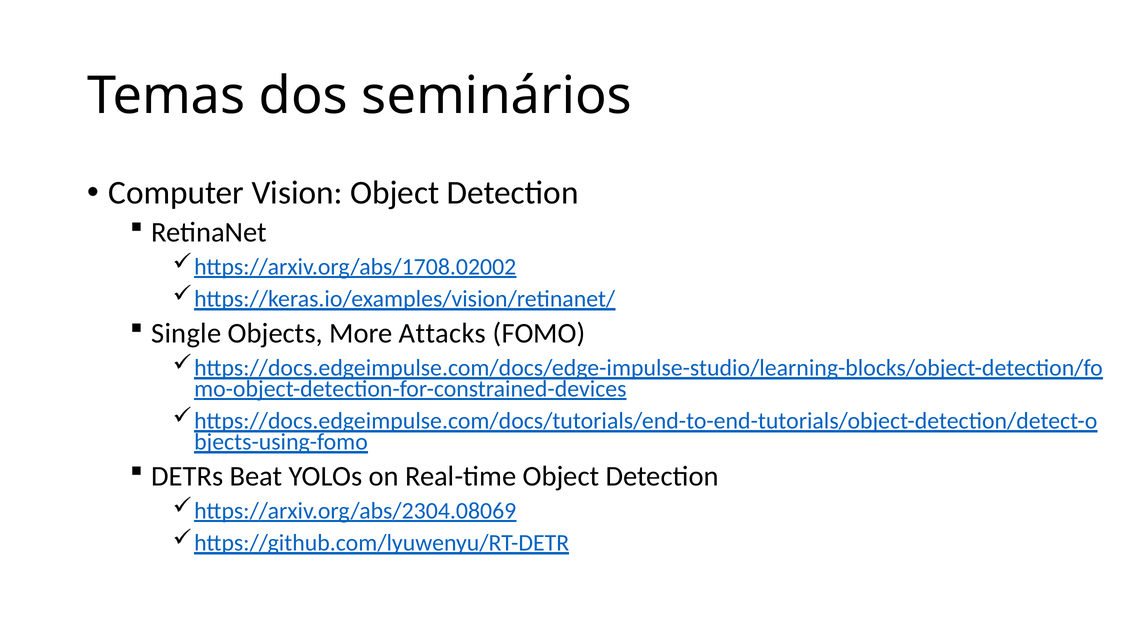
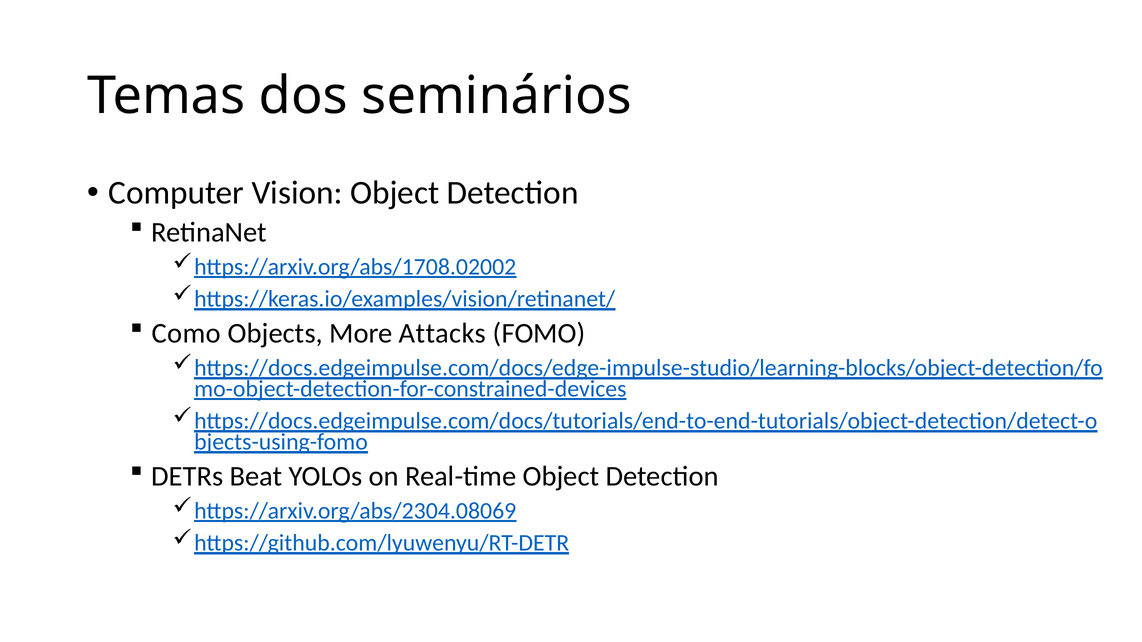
Single: Single -> Como (186, 333)
